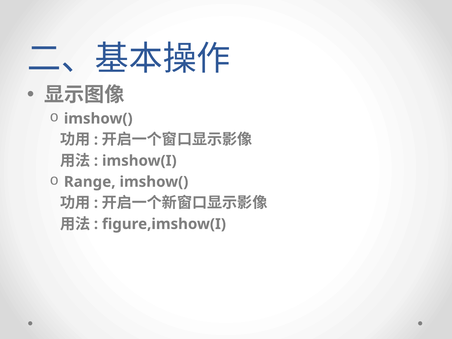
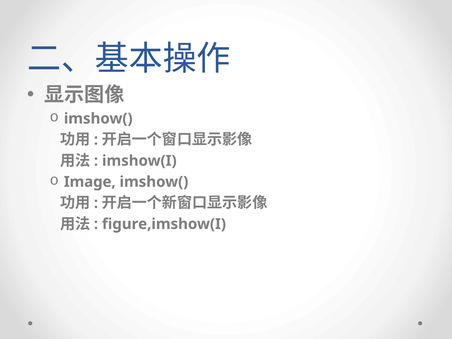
Range: Range -> Image (90, 182)
